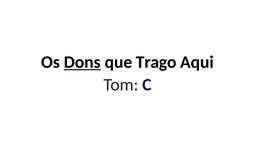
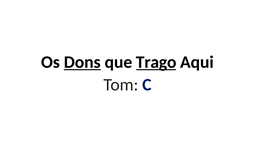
Trago underline: none -> present (156, 62)
